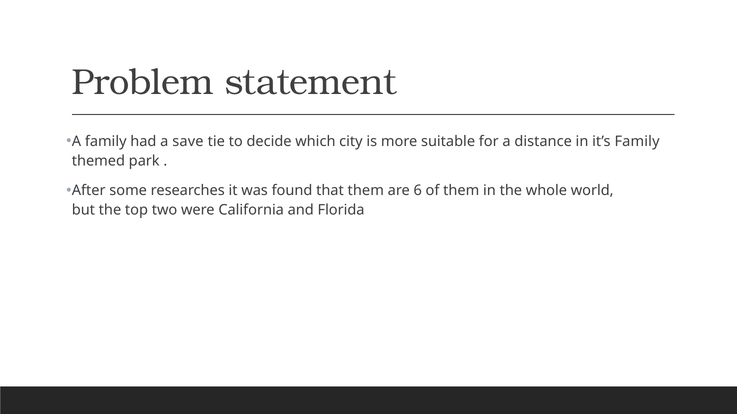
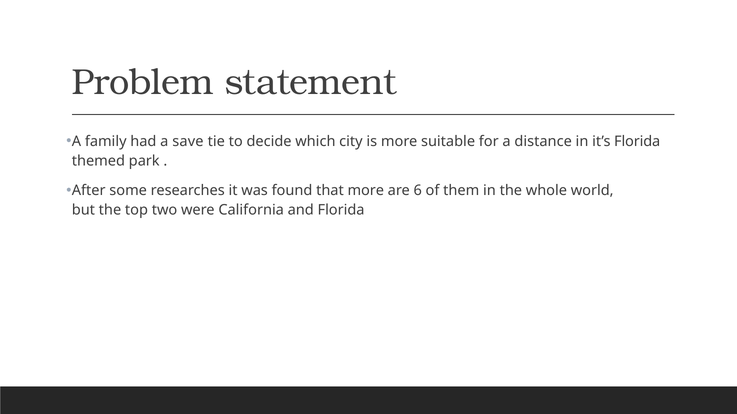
it’s Family: Family -> Florida (637, 142)
that them: them -> more (366, 191)
